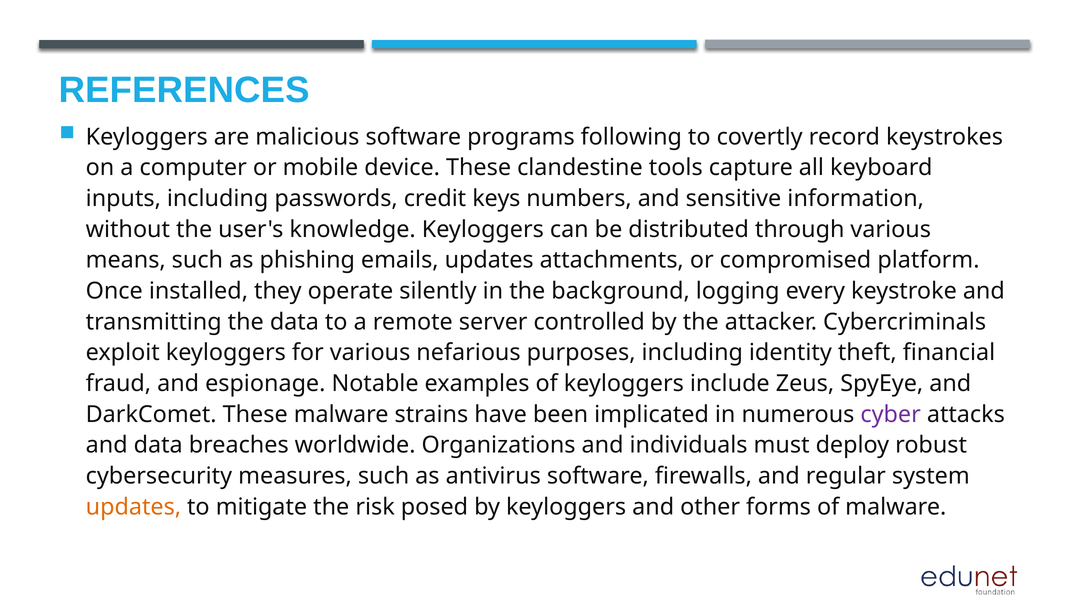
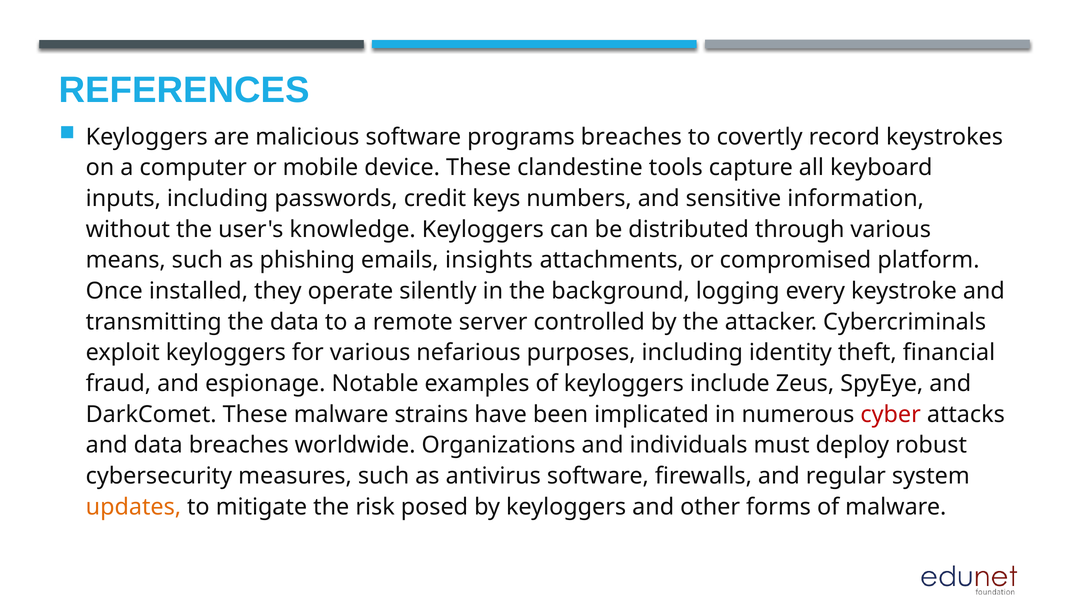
programs following: following -> breaches (631, 137)
emails updates: updates -> insights (489, 260)
cyber colour: purple -> red (891, 415)
